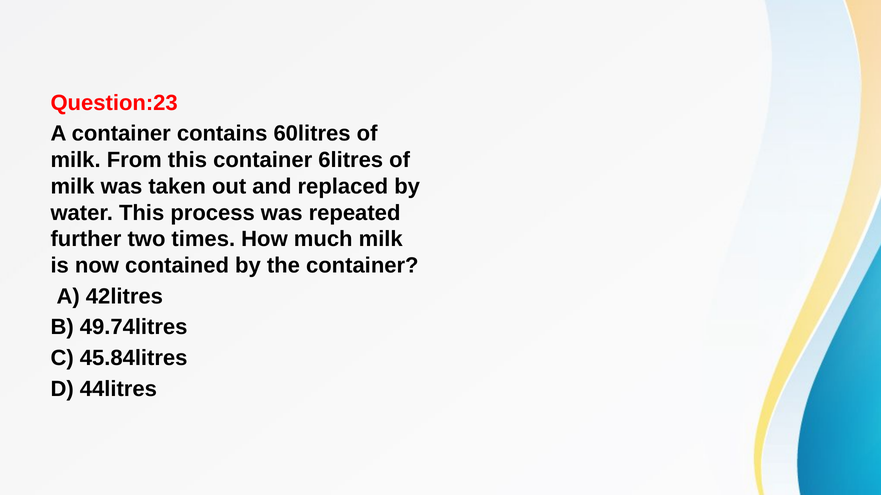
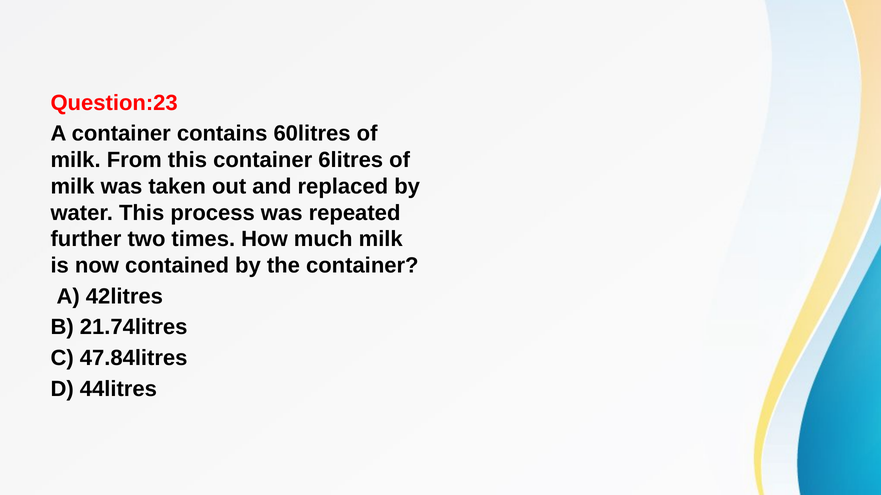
49.74litres: 49.74litres -> 21.74litres (134, 328)
45.84litres: 45.84litres -> 47.84litres (134, 358)
